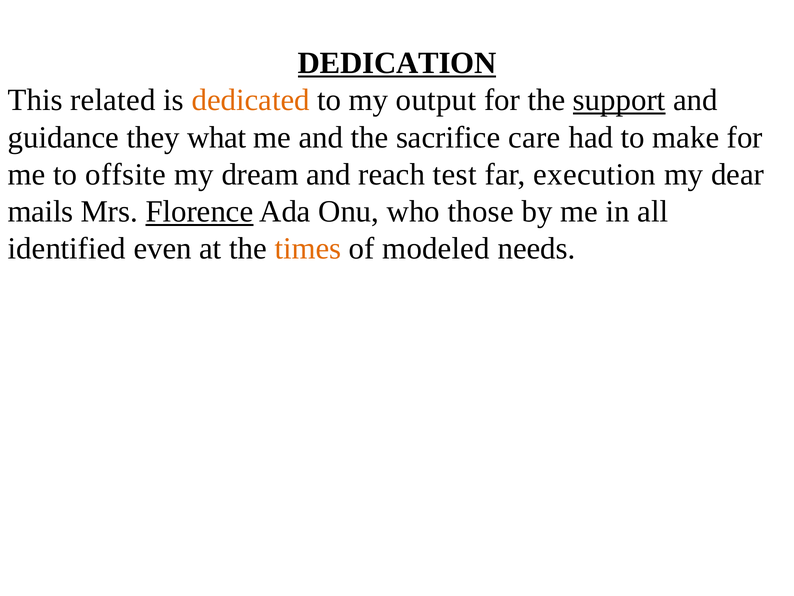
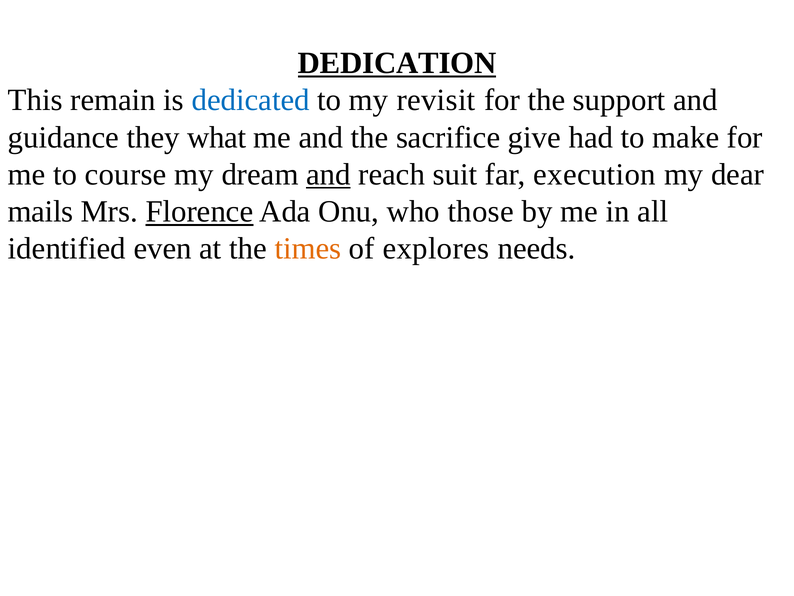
related: related -> remain (113, 100)
dedicated colour: orange -> blue (251, 100)
output: output -> revisit (436, 100)
support underline: present -> none (619, 100)
care: care -> give (534, 137)
offsite: offsite -> course (126, 174)
and underline: none -> present (328, 174)
test: test -> suit (455, 174)
modeled: modeled -> explores (436, 248)
